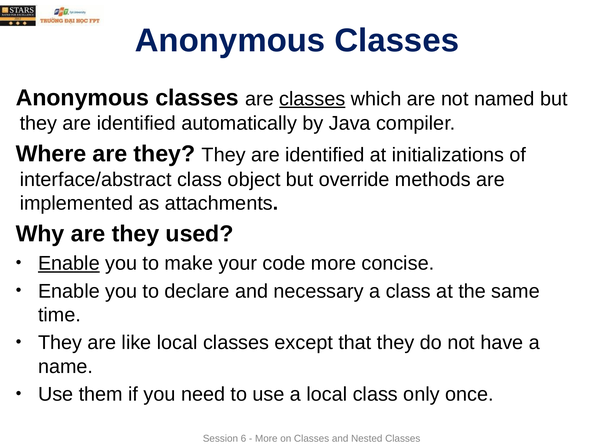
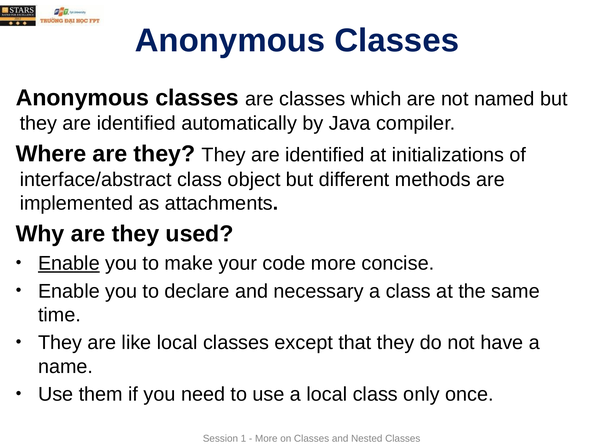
classes underline: present -> none (312, 99)
override: override -> different (354, 179)
6: 6 -> 1 (243, 438)
